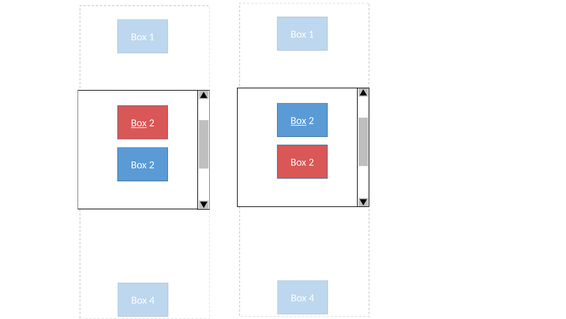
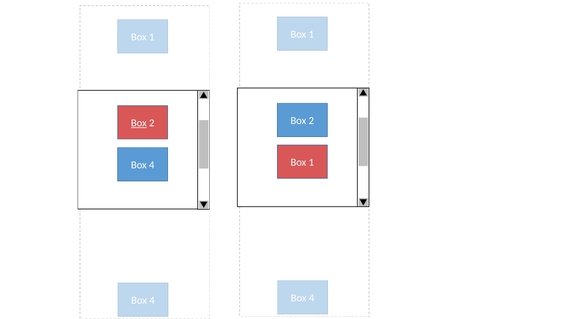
Box underline: present -> none (298, 120)
2: 2 -> 1 (311, 162)
2: 2 -> 4 (152, 165)
